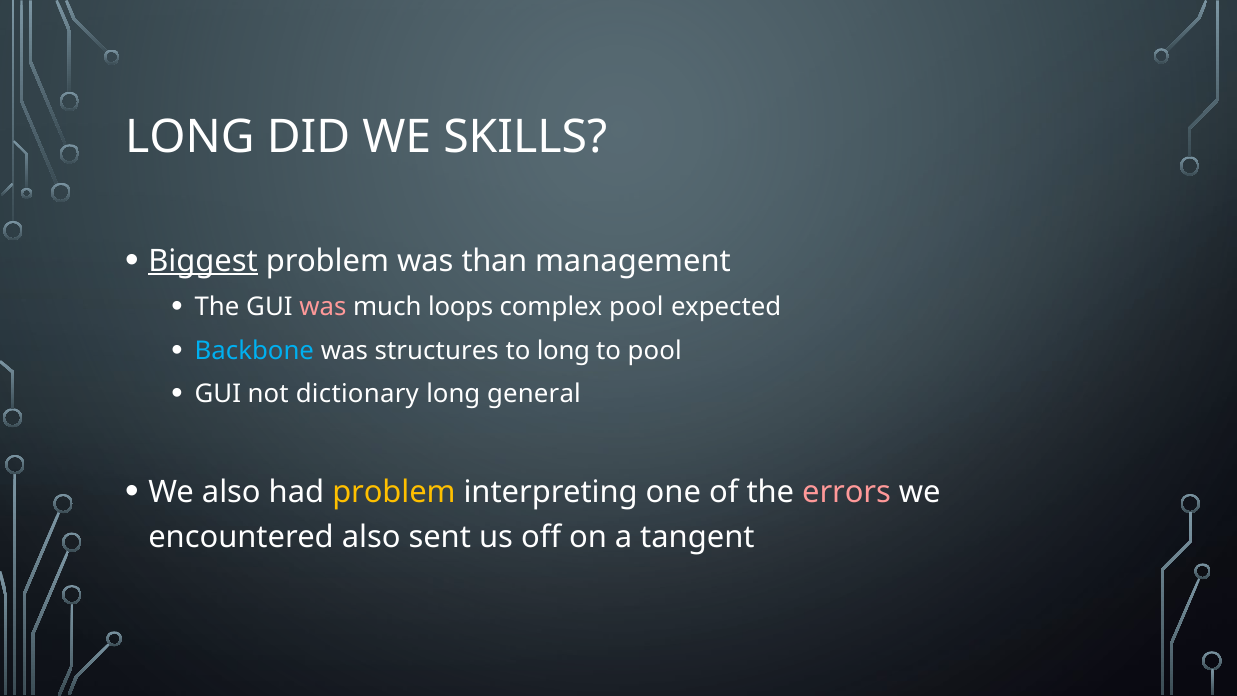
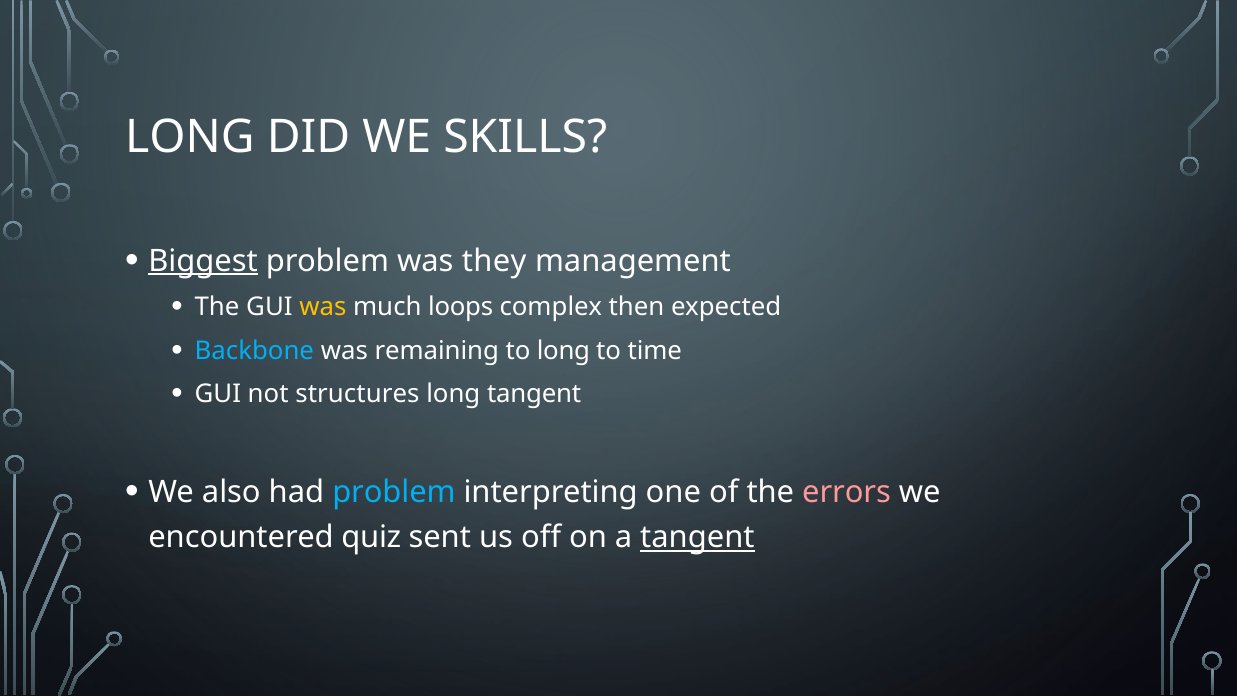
than: than -> they (494, 261)
was colour: pink -> yellow (323, 307)
complex pool: pool -> then (637, 307)
structures: structures -> remaining (437, 351)
to pool: pool -> time (655, 351)
dictionary: dictionary -> structures (357, 394)
long general: general -> tangent (534, 394)
problem colour: yellow -> light blue (394, 493)
encountered also: also -> quiz (371, 537)
tangent underline: none -> present (697, 537)
